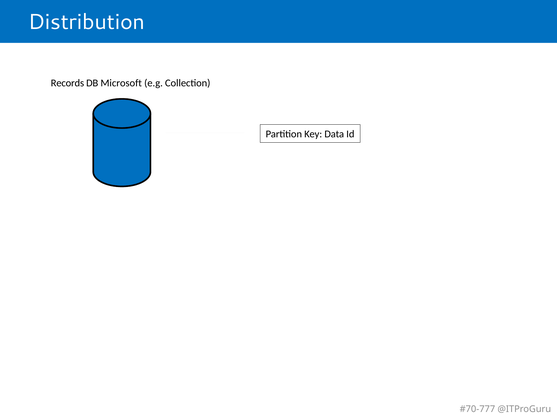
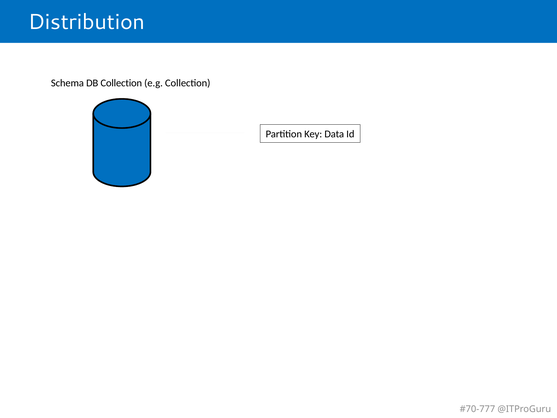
Records: Records -> Schema (67, 83)
DB Microsoft: Microsoft -> Collection (121, 83)
